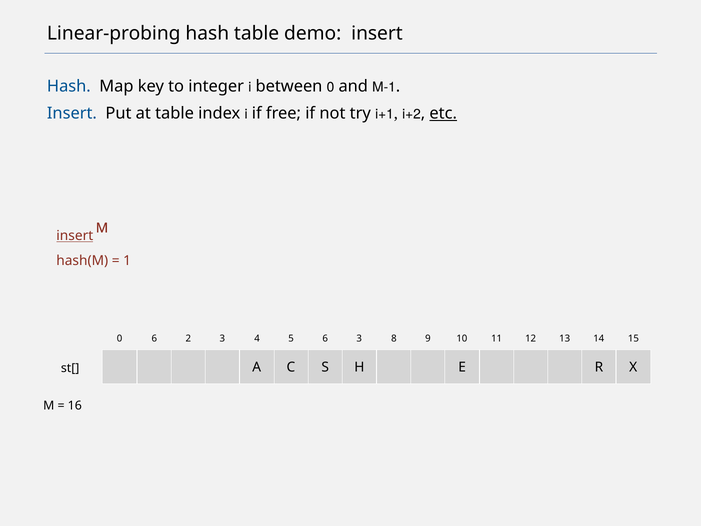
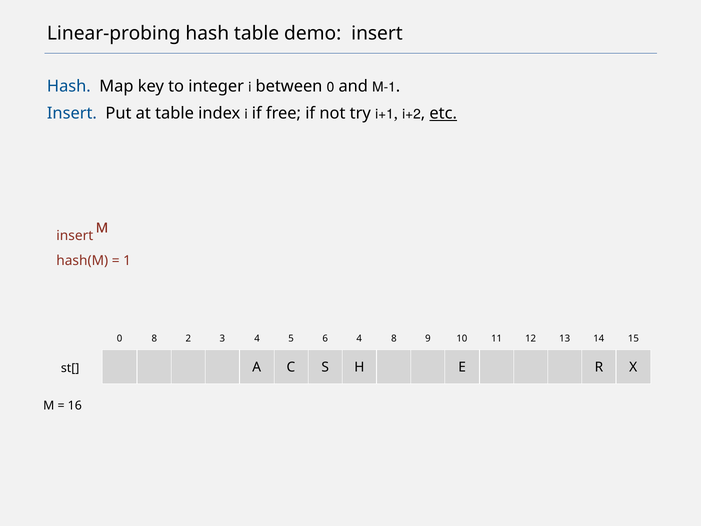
insert underline: present -> none (75, 236)
0 6: 6 -> 8 (154, 338)
6 3: 3 -> 4 (359, 338)
